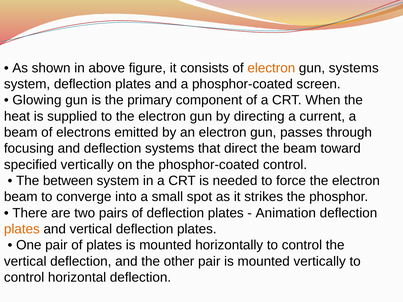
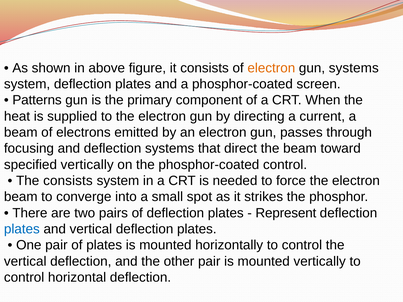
Glowing: Glowing -> Patterns (37, 100)
The between: between -> consists (68, 181)
Animation: Animation -> Represent (286, 213)
plates colour: orange -> blue (22, 229)
